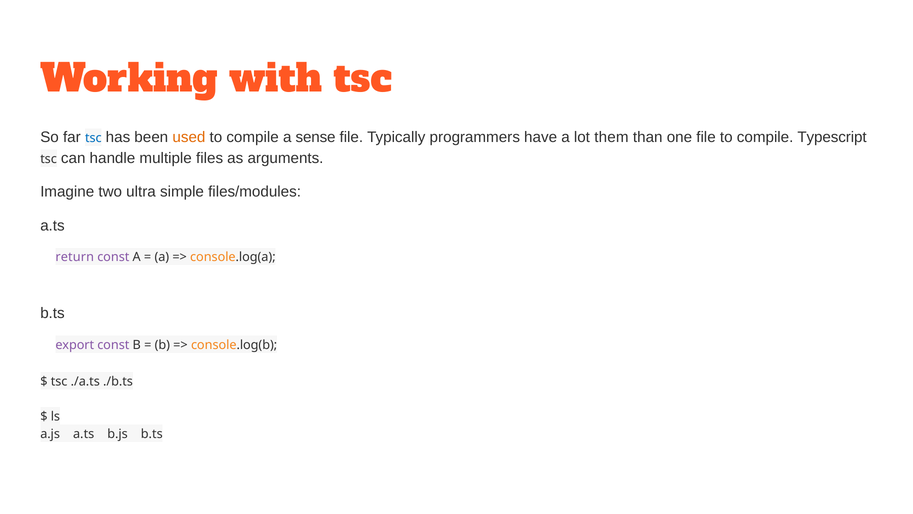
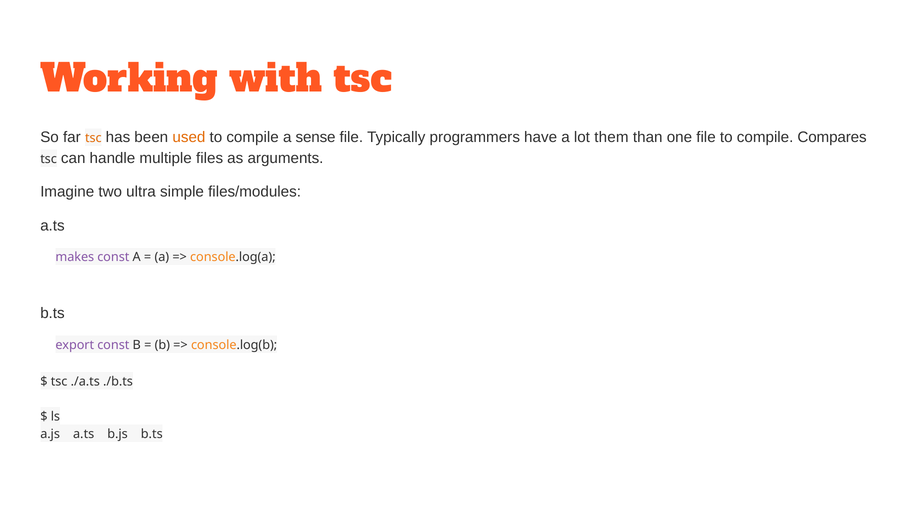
tsc colour: blue -> orange (93, 138)
Typescript: Typescript -> Compares (832, 137)
return: return -> makes (75, 257)
